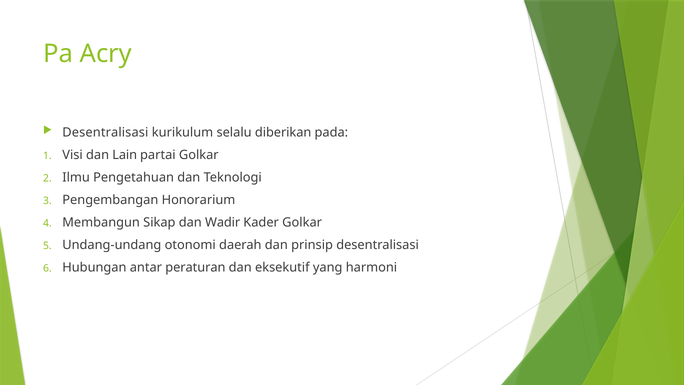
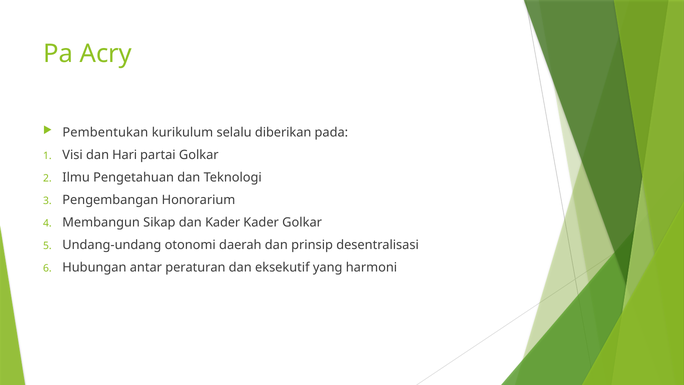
Desentralisasi: Desentralisasi -> Pembentukan (105, 132)
Lain: Lain -> Hari (125, 155)
dan Wadir: Wadir -> Kader (223, 222)
